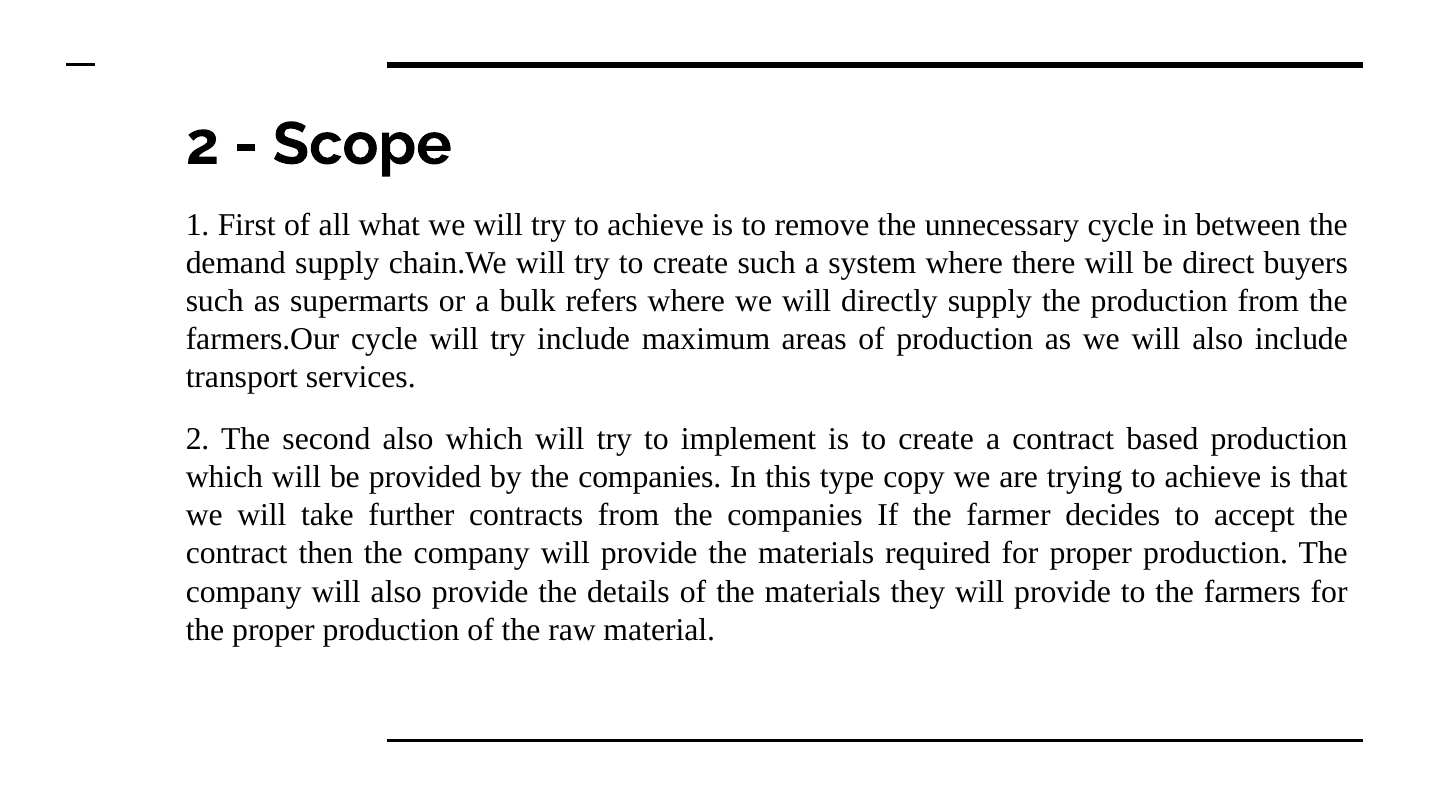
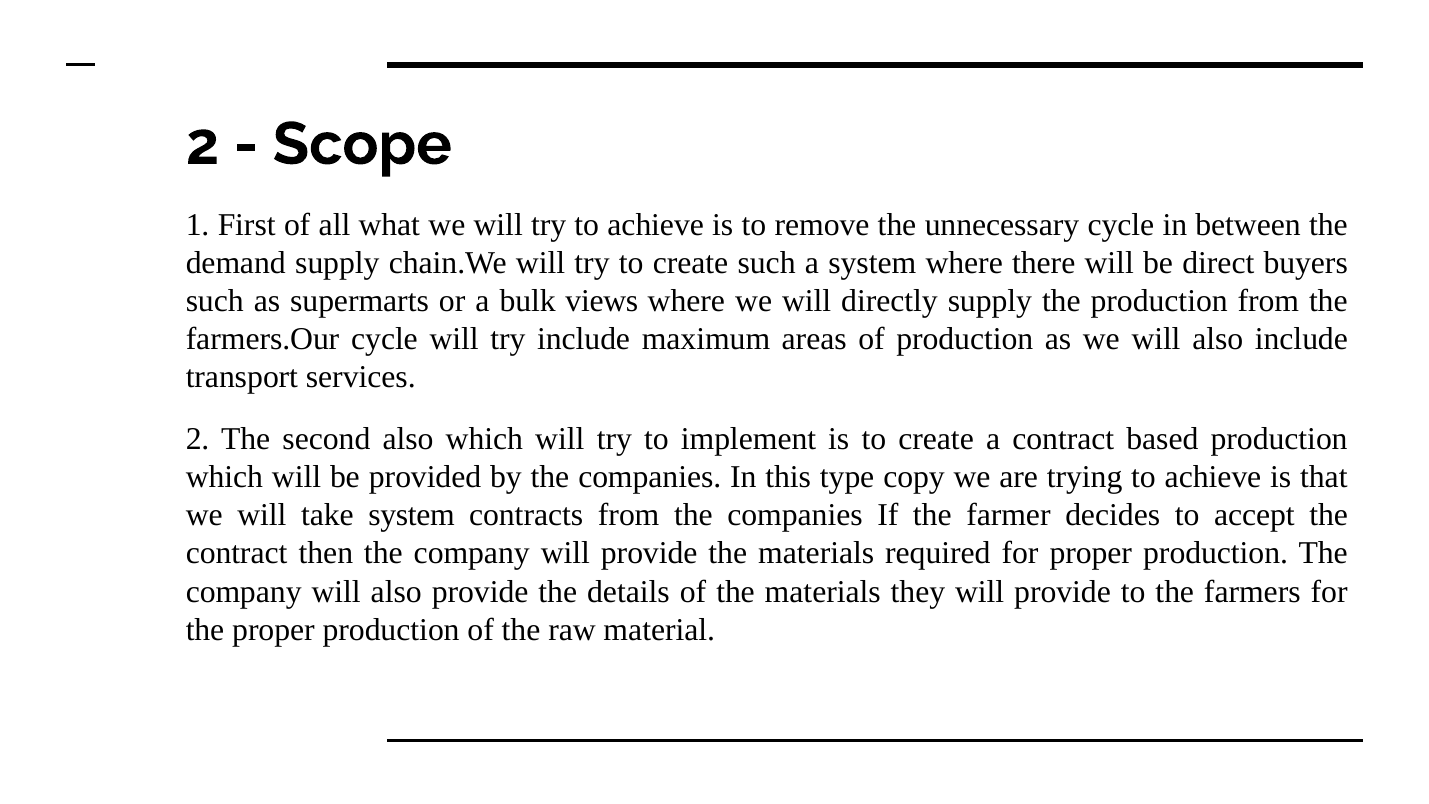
refers: refers -> views (602, 301)
take further: further -> system (412, 515)
